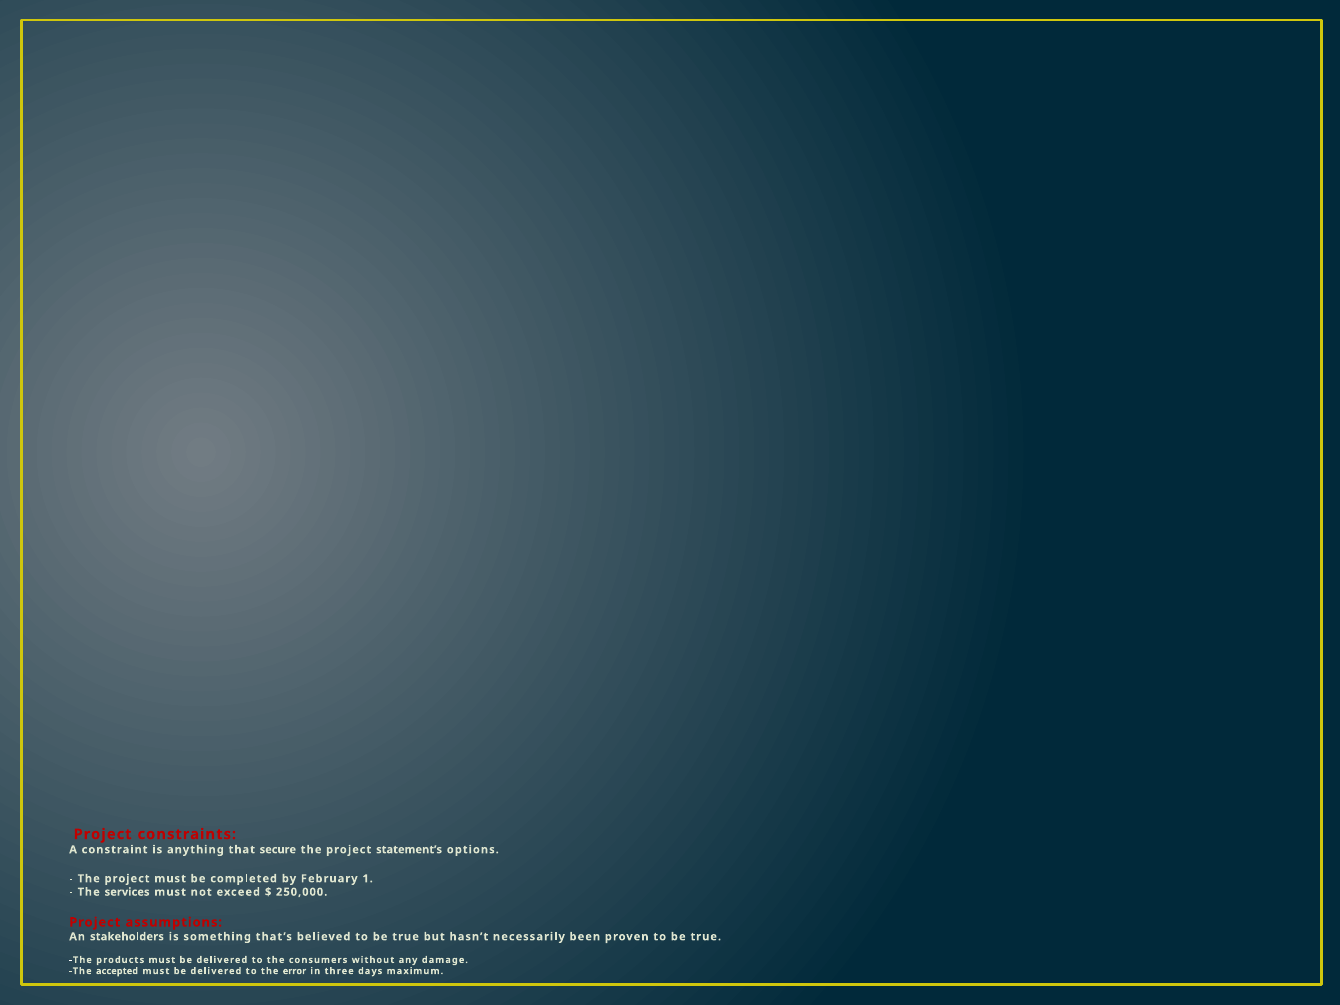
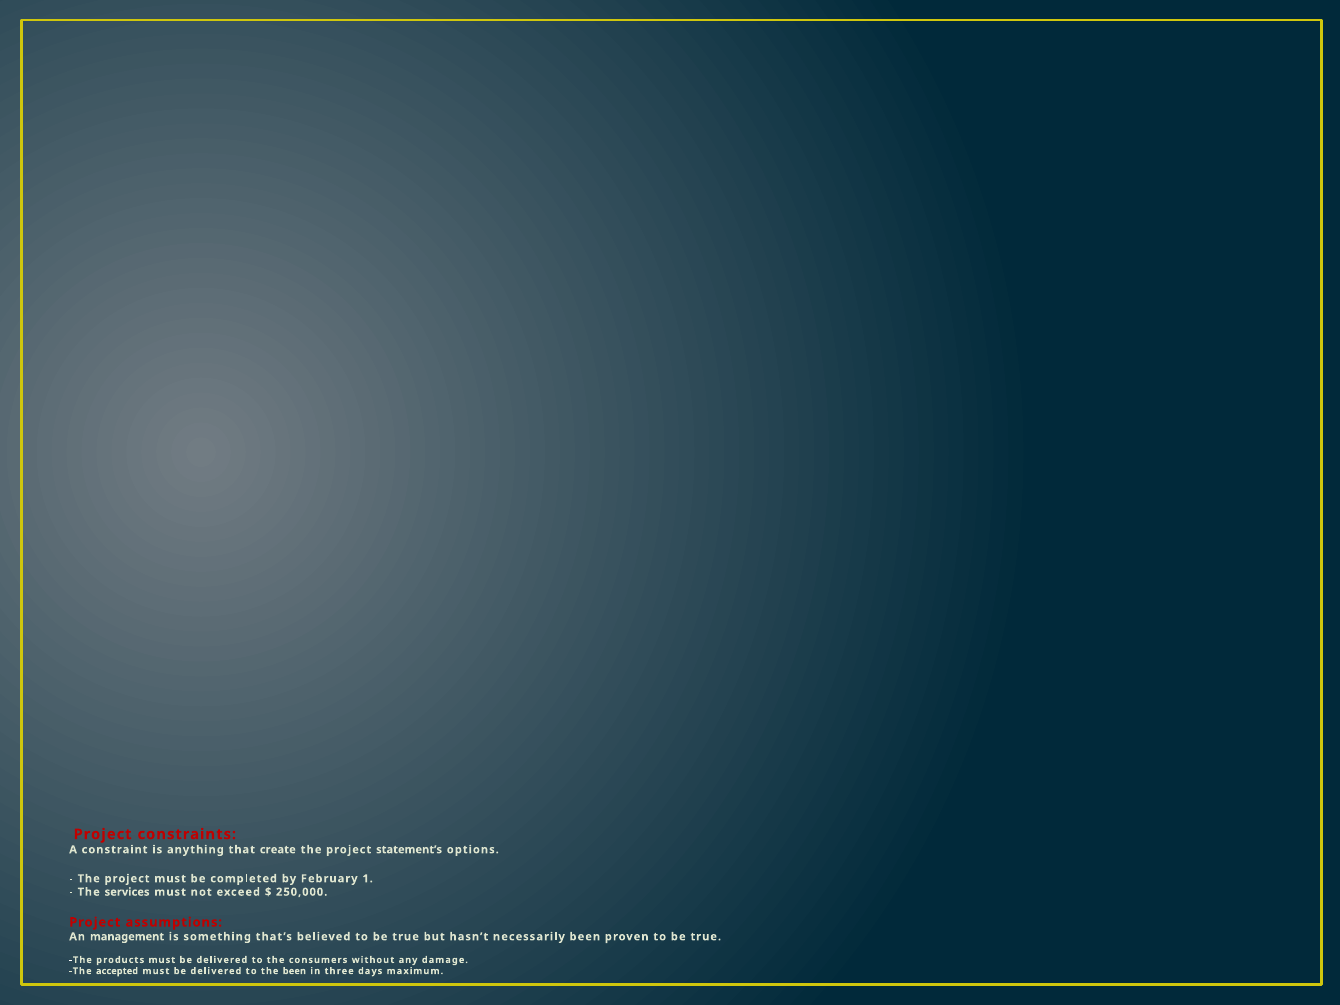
secure: secure -> create (278, 850)
stakeholders: stakeholders -> management (127, 937)
the error: error -> been (294, 971)
